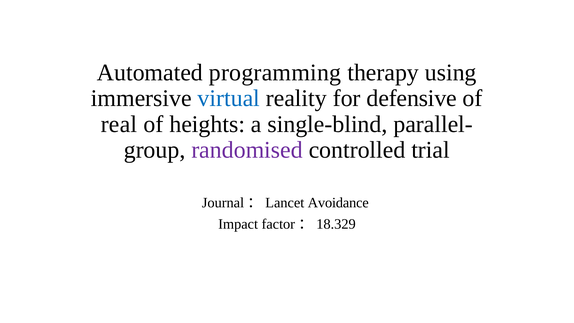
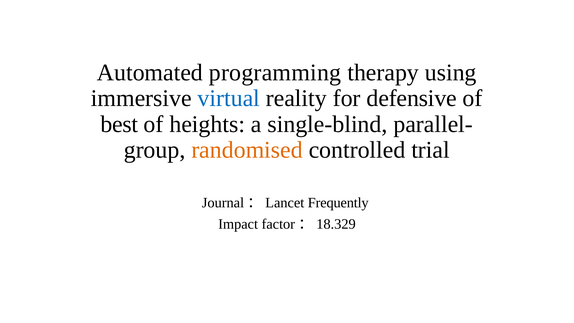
real: real -> best (119, 124)
randomised colour: purple -> orange (247, 150)
Avoidance: Avoidance -> Frequently (338, 203)
